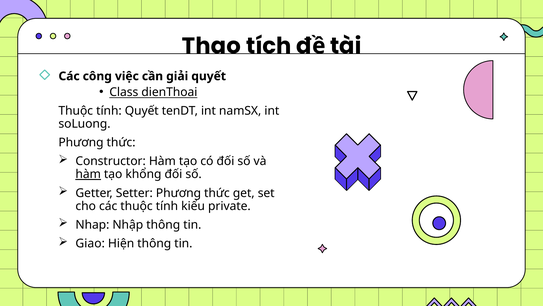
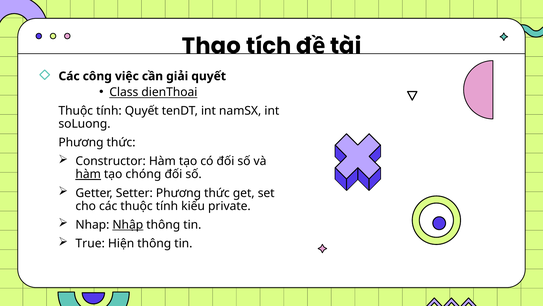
khổng: khổng -> chóng (143, 174)
Nhập underline: none -> present (128, 224)
Giao: Giao -> True (90, 243)
